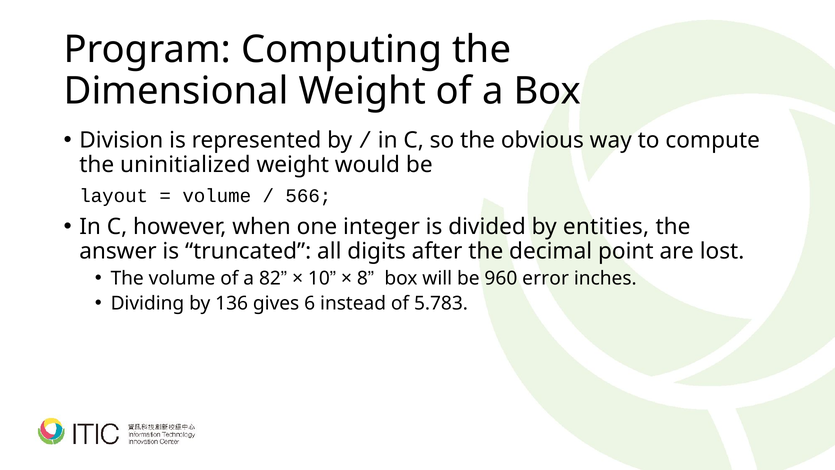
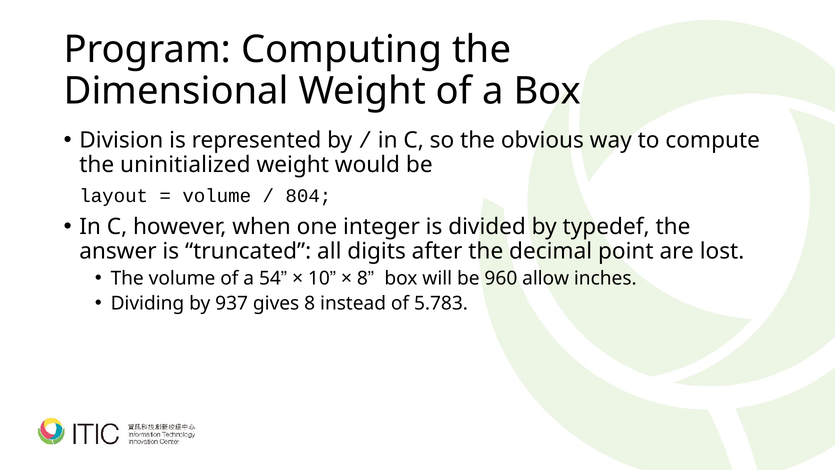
566: 566 -> 804 (308, 196)
entities: entities -> typedef (606, 227)
82: 82 -> 54 (270, 278)
error: error -> allow (546, 278)
136: 136 -> 937 (232, 303)
gives 6: 6 -> 8 (310, 303)
